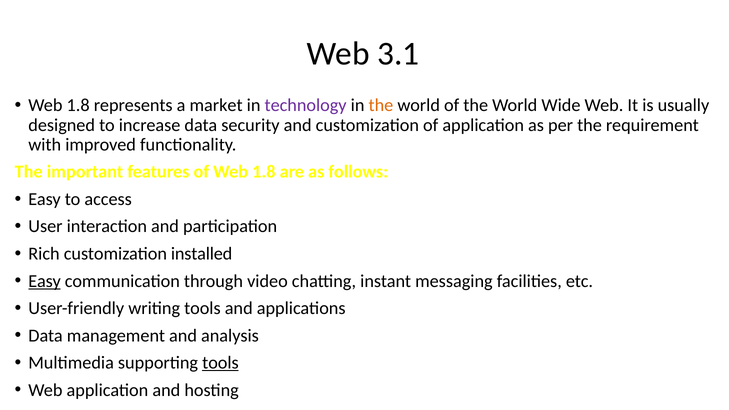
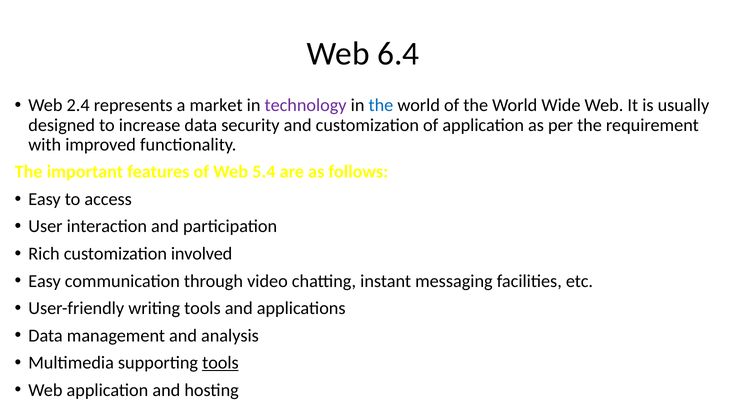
3.1: 3.1 -> 6.4 (398, 54)
1.8: 1.8 -> 2.4 (78, 105)
the colour: orange -> blue (381, 105)
of Web 1.8: 1.8 -> 5.4 (264, 172)
installed: installed -> involved (202, 254)
Easy underline: present -> none (45, 281)
